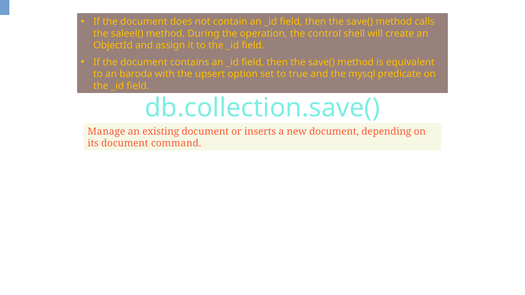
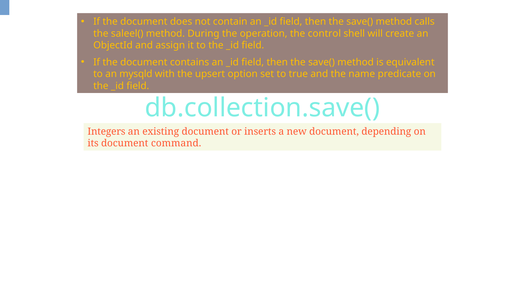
baroda: baroda -> mysqld (136, 74)
mysql: mysql -> name (362, 74)
Manage: Manage -> Integers (106, 132)
